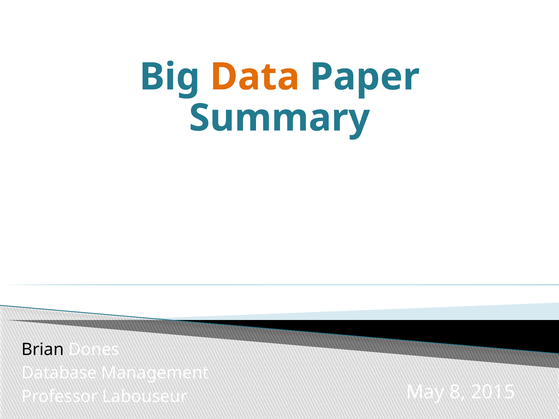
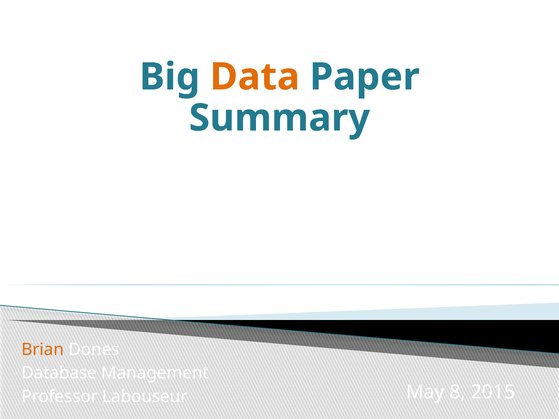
Brian colour: black -> orange (43, 350)
